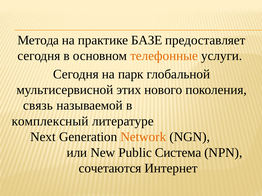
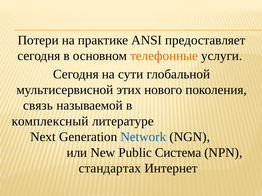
Метода: Метода -> Потери (38, 40)
БАЗЕ: БАЗЕ -> ANSI (147, 40)
парк: парк -> сути (131, 74)
Network colour: orange -> blue (143, 137)
сочетаются: сочетаются -> стандартах (110, 169)
